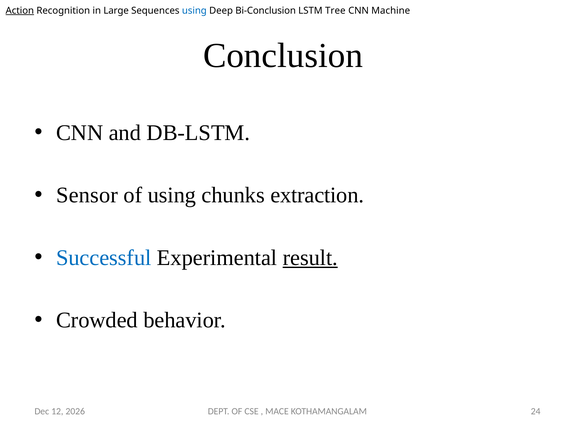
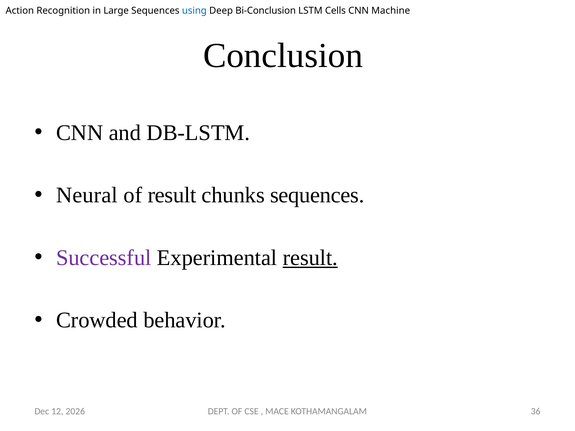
Action underline: present -> none (20, 11)
Tree: Tree -> Cells (335, 11)
Sensor: Sensor -> Neural (87, 195)
of using: using -> result (172, 195)
chunks extraction: extraction -> sequences (317, 195)
Successful colour: blue -> purple (104, 258)
24: 24 -> 36 (536, 412)
